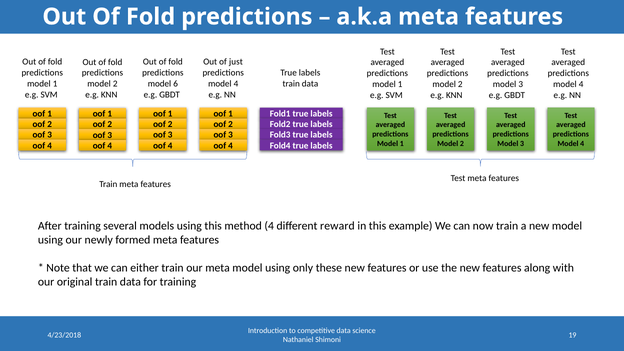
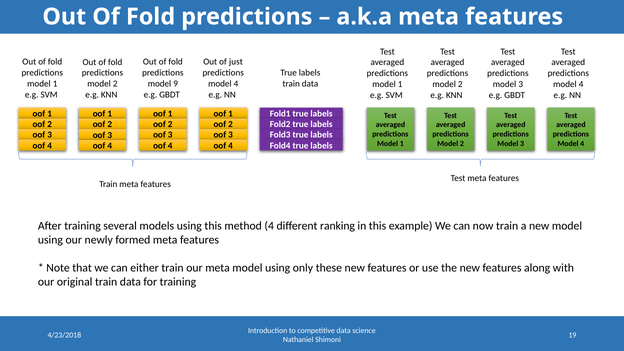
6: 6 -> 9 (176, 84)
reward: reward -> ranking (338, 226)
